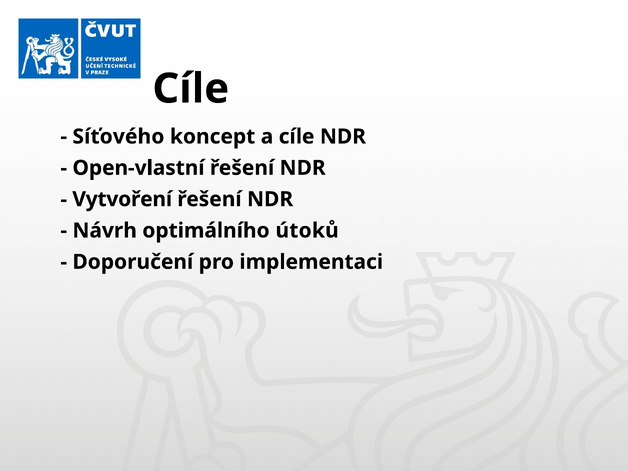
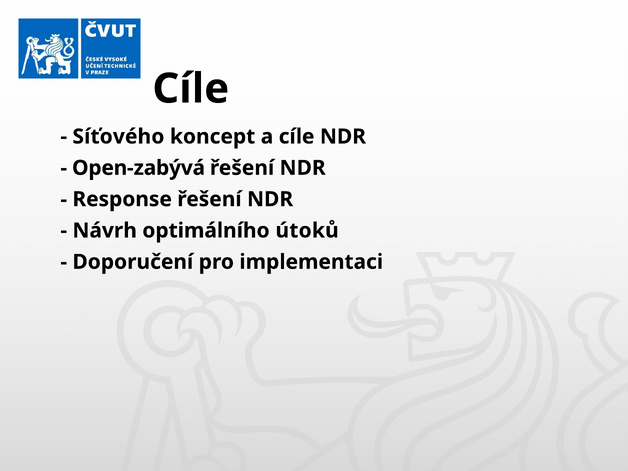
Open-vlastní: Open-vlastní -> Open-zabývá (139, 168)
Vytvoření: Vytvoření -> Response (122, 199)
